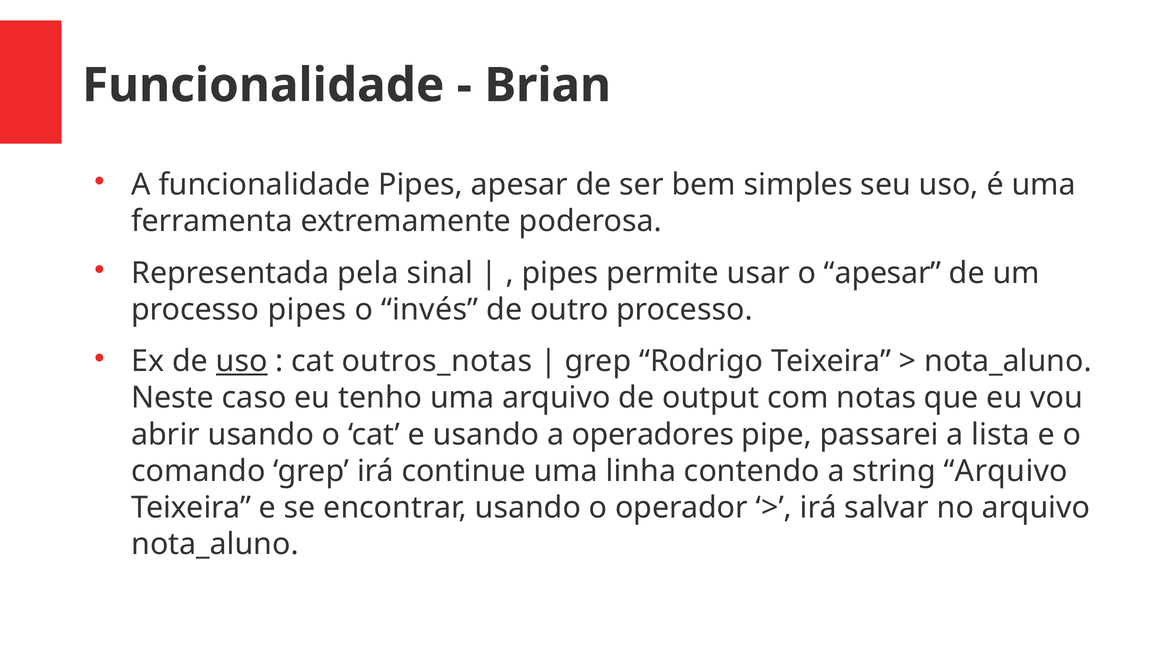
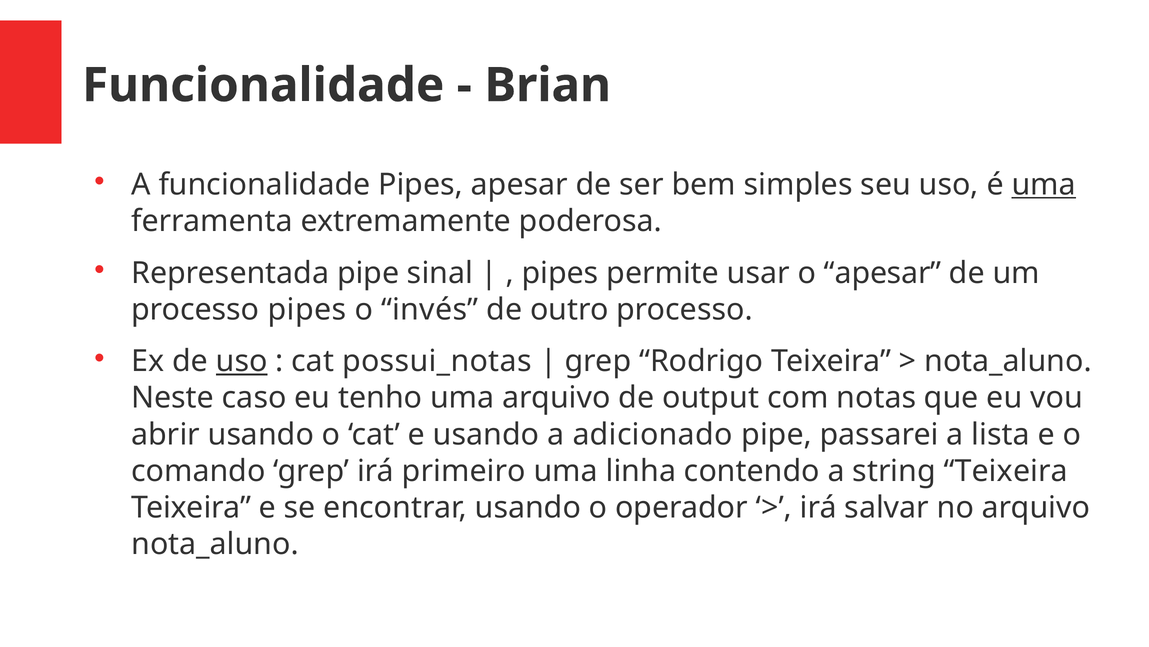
uma underline: none -> present (1044, 184)
Representada pela: pela -> pipe (368, 273)
outros_notas: outros_notas -> possui_notas (437, 361)
operadores: operadores -> adicionado (653, 434)
continue: continue -> primeiro (464, 471)
string Arquivo: Arquivo -> Teixeira (1006, 471)
